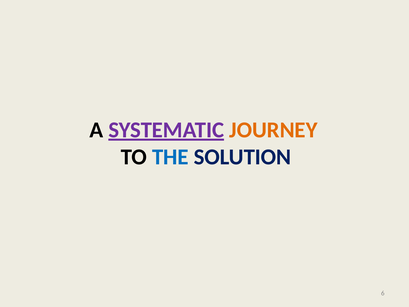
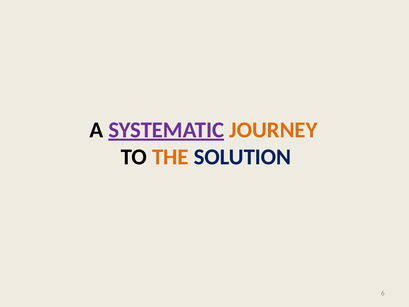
THE colour: blue -> orange (170, 157)
